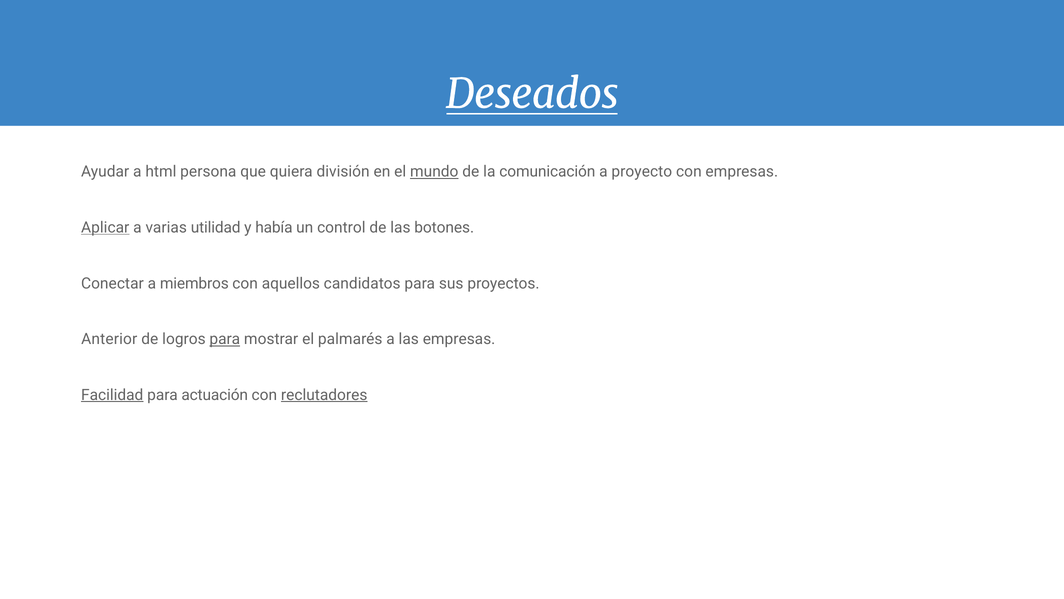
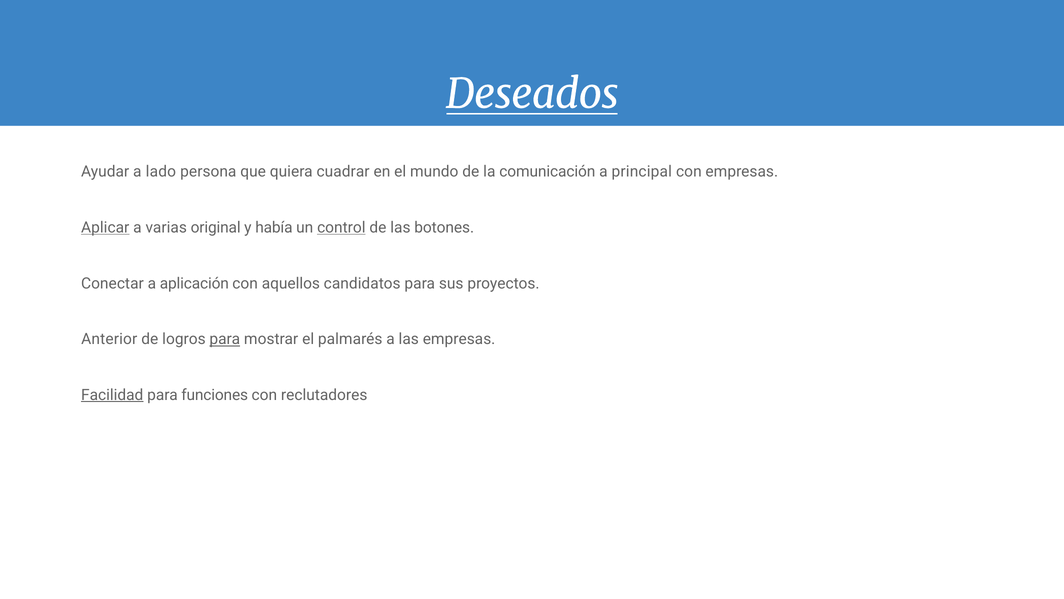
html: html -> lado (161, 172)
división: división -> cuadrar (343, 172)
mundo underline: present -> none (434, 172)
proyecto: proyecto -> principal (642, 172)
utilidad: utilidad -> original (216, 227)
control underline: none -> present (341, 227)
miembros: miembros -> aplicación (194, 283)
actuación: actuación -> funciones (215, 395)
reclutadores underline: present -> none (324, 395)
